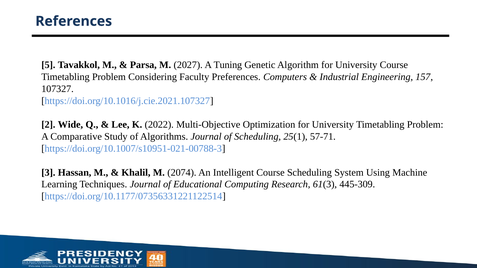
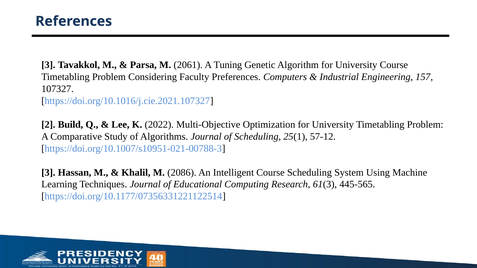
5: 5 -> 3 (48, 65)
2027: 2027 -> 2061 (188, 65)
Wide: Wide -> Build (71, 125)
57-71: 57-71 -> 57-12 (323, 137)
2074: 2074 -> 2086 (182, 173)
445-309: 445-309 -> 445-565 (357, 185)
